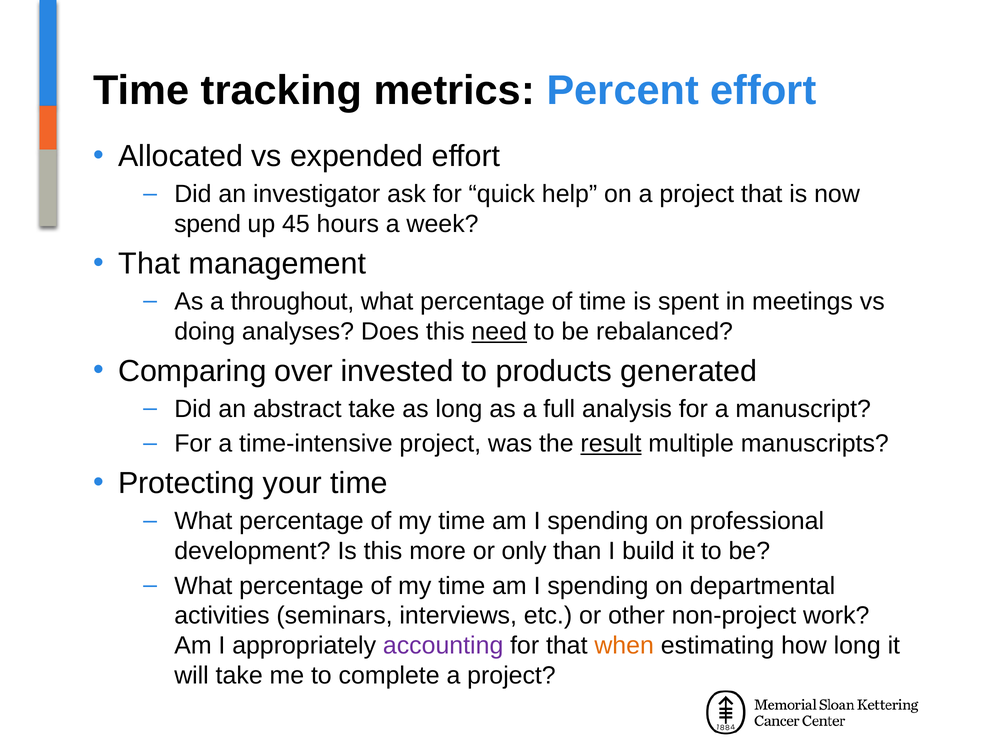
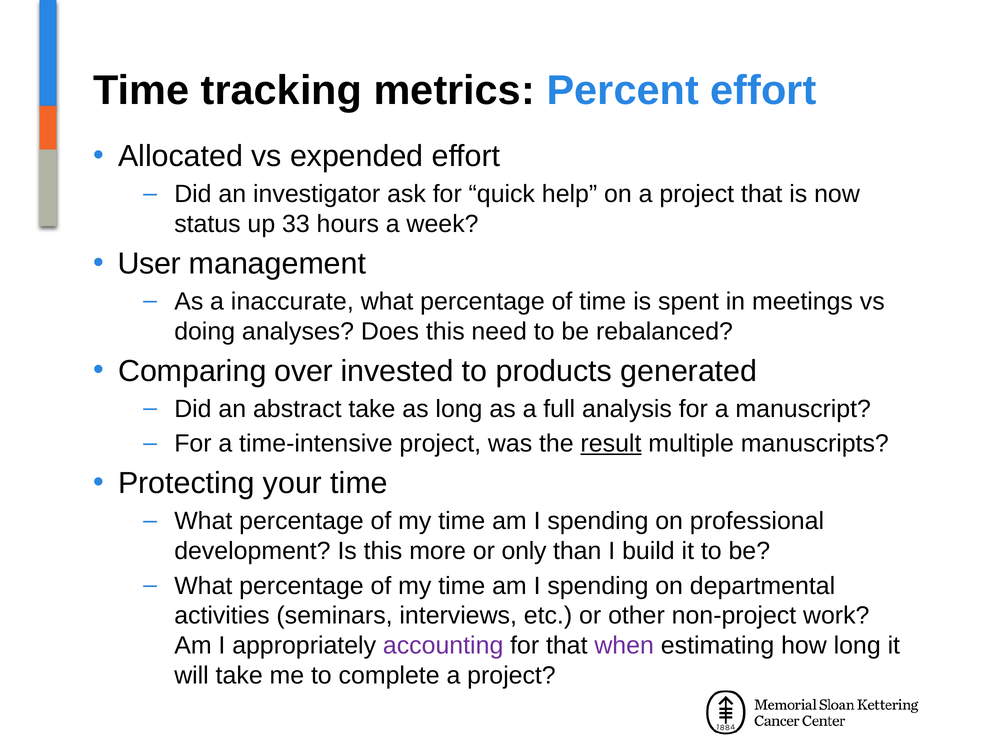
spend: spend -> status (207, 224)
45: 45 -> 33 (296, 224)
That: That -> User (149, 264)
throughout: throughout -> inaccurate (292, 302)
need underline: present -> none (499, 331)
when colour: orange -> purple (624, 646)
